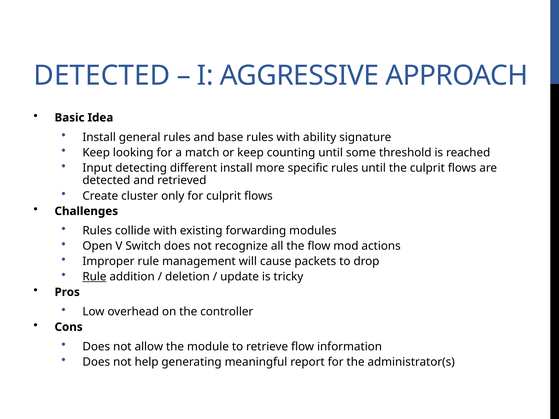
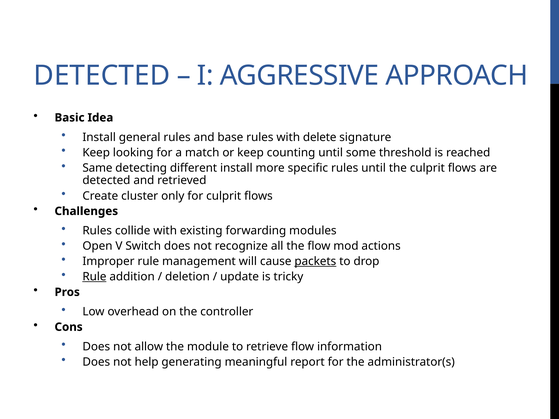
ability: ability -> delete (320, 137)
Input: Input -> Same (97, 168)
packets underline: none -> present (315, 262)
